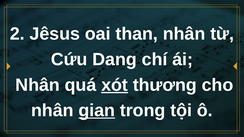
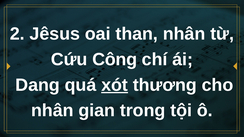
Dang: Dang -> Công (115, 60)
Nhân: Nhân -> Dang (38, 85)
gian underline: present -> none (97, 111)
